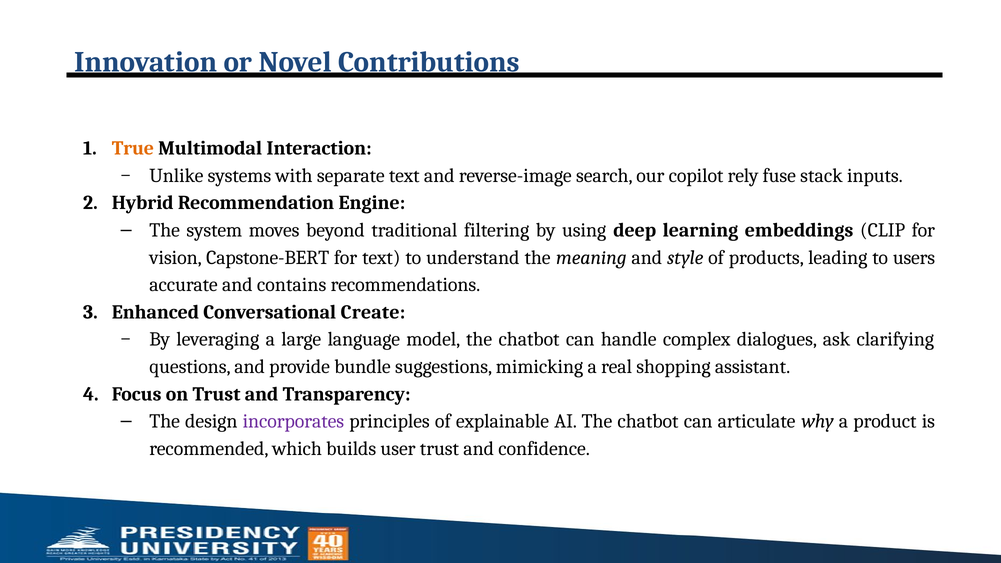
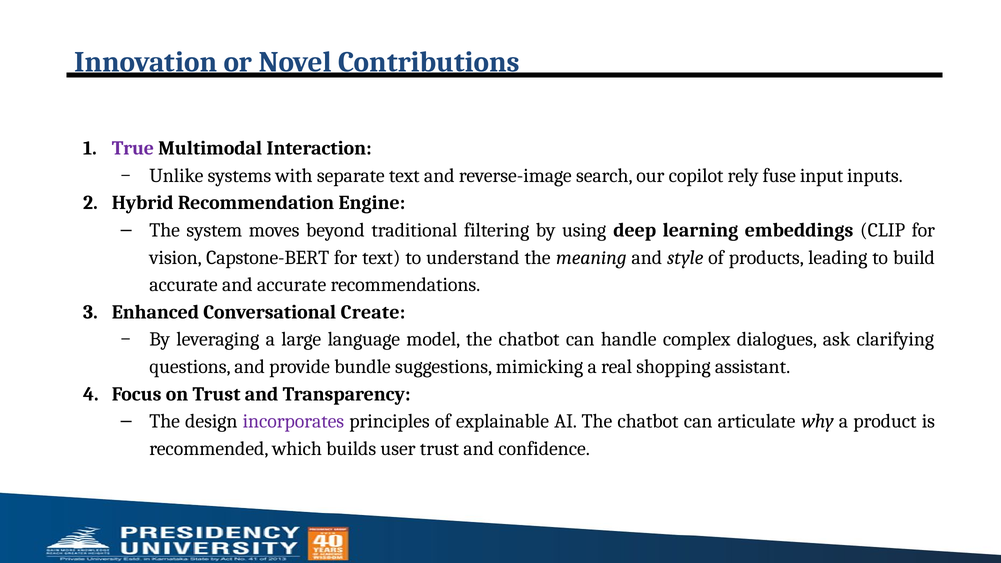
True colour: orange -> purple (133, 148)
stack: stack -> input (822, 176)
users: users -> build (914, 258)
and contains: contains -> accurate (292, 285)
